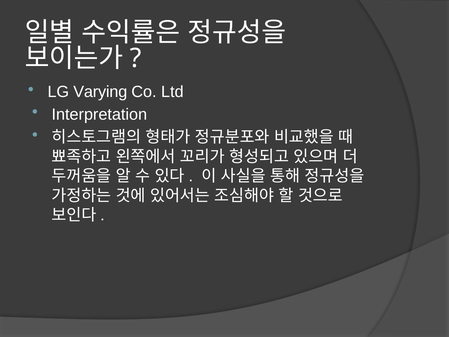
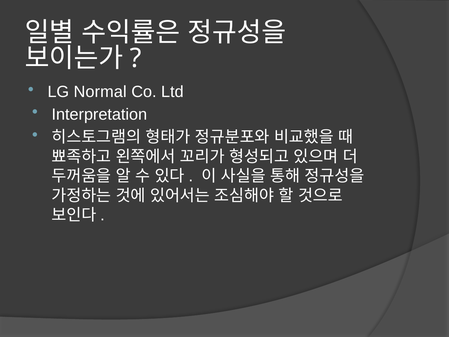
Varying: Varying -> Normal (100, 92)
